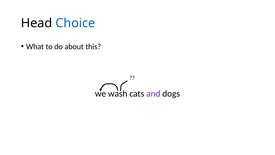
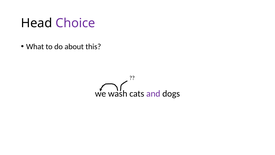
Choice colour: blue -> purple (75, 23)
